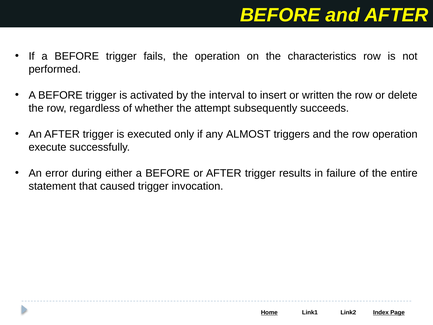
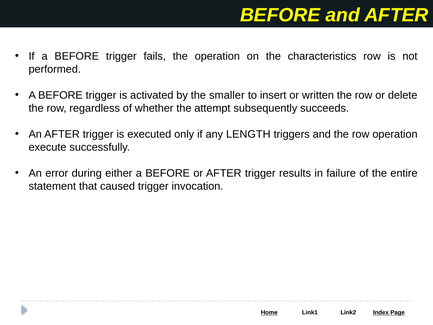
interval: interval -> smaller (227, 95)
ALMOST: ALMOST -> LENGTH (248, 134)
